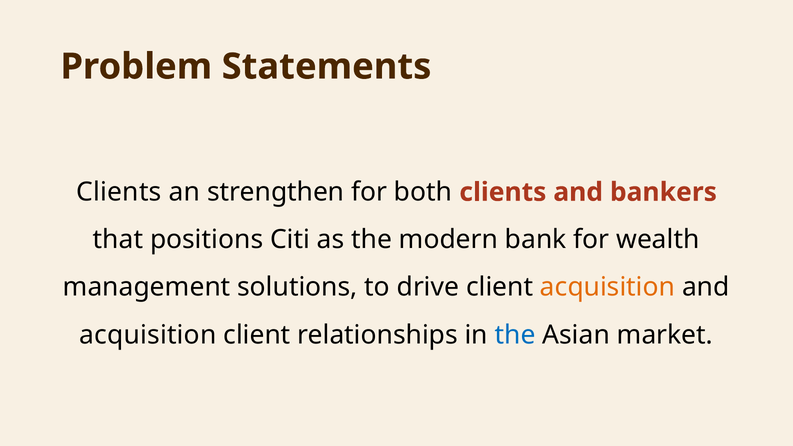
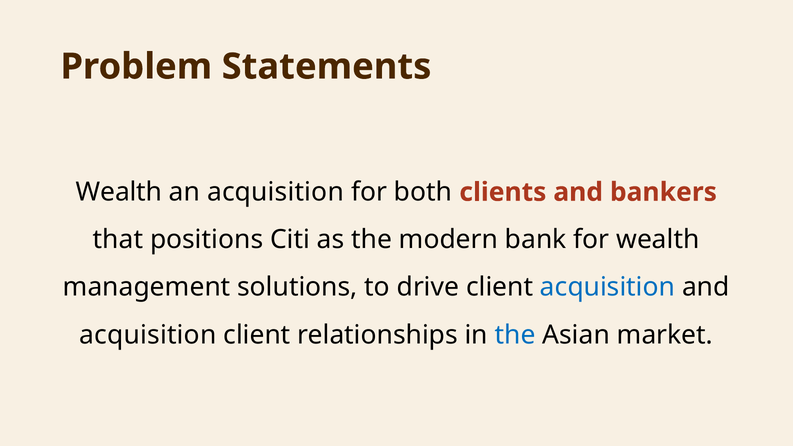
Clients: Clients -> Wealth (119, 192)
an strengthen: strengthen -> acquisition (276, 192)
acquisition colour: orange -> blue (608, 287)
